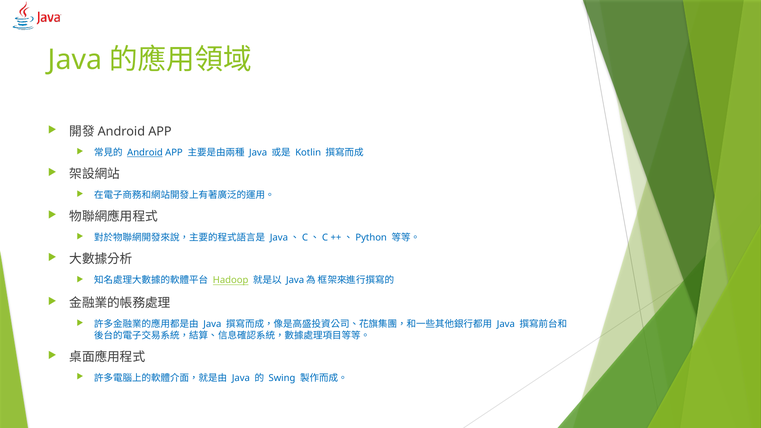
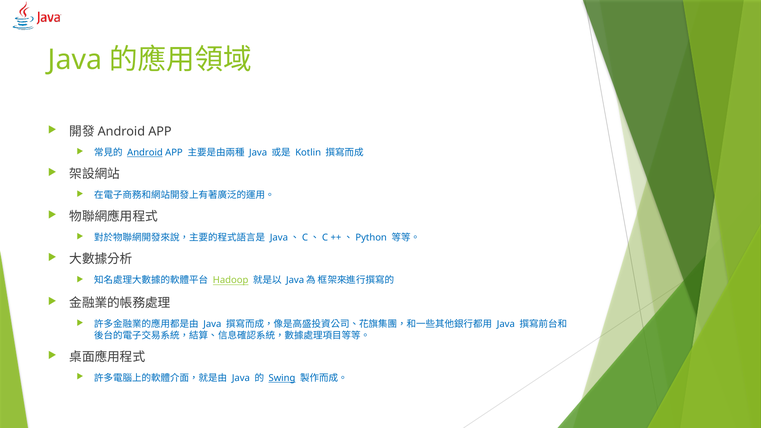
Swing underline: none -> present (282, 378)
